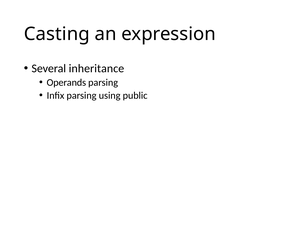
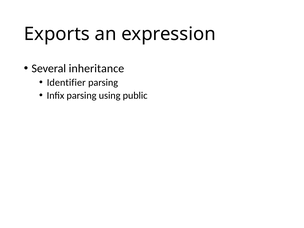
Casting: Casting -> Exports (57, 34)
Operands: Operands -> Identifier (66, 83)
